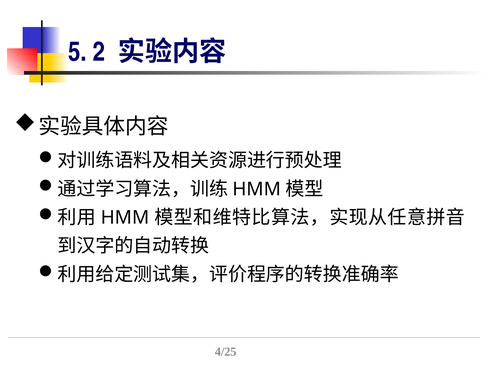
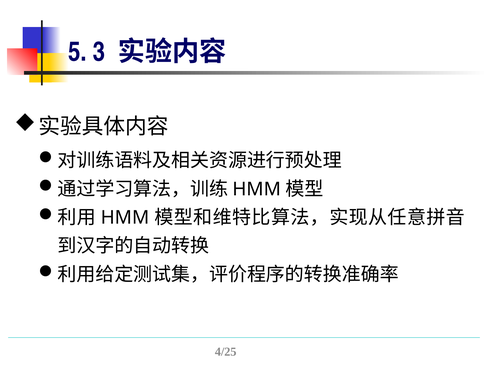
2: 2 -> 3 (99, 52)
